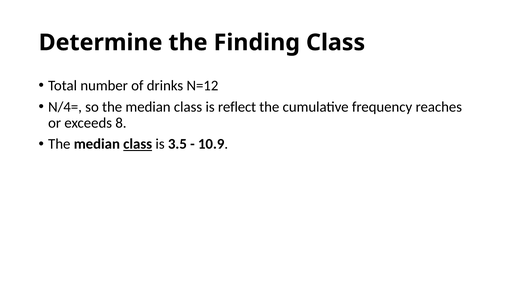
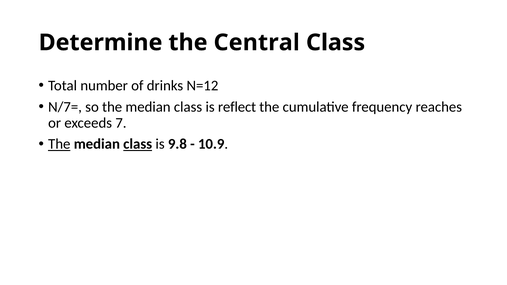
Finding: Finding -> Central (257, 43)
N/4=: N/4= -> N/7= (65, 107)
8: 8 -> 7 (121, 123)
The underline: none -> present (59, 144)
3.5: 3.5 -> 9.8 (177, 144)
